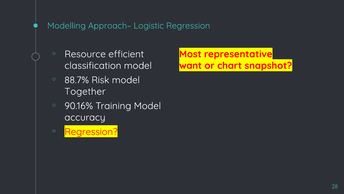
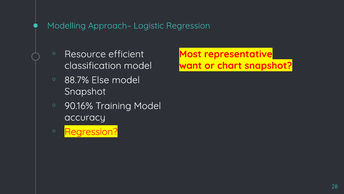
Risk: Risk -> Else (100, 80)
Together: Together -> Snapshot (85, 91)
